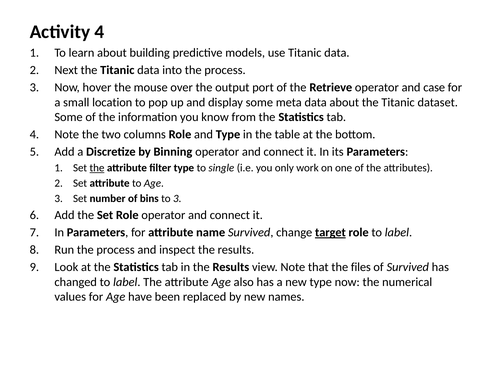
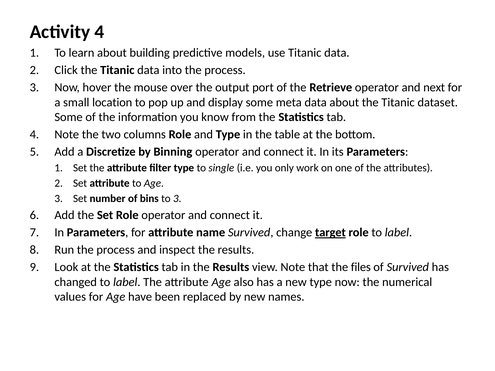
Next: Next -> Click (66, 70)
case: case -> next (434, 88)
the underline: present -> none (97, 168)
